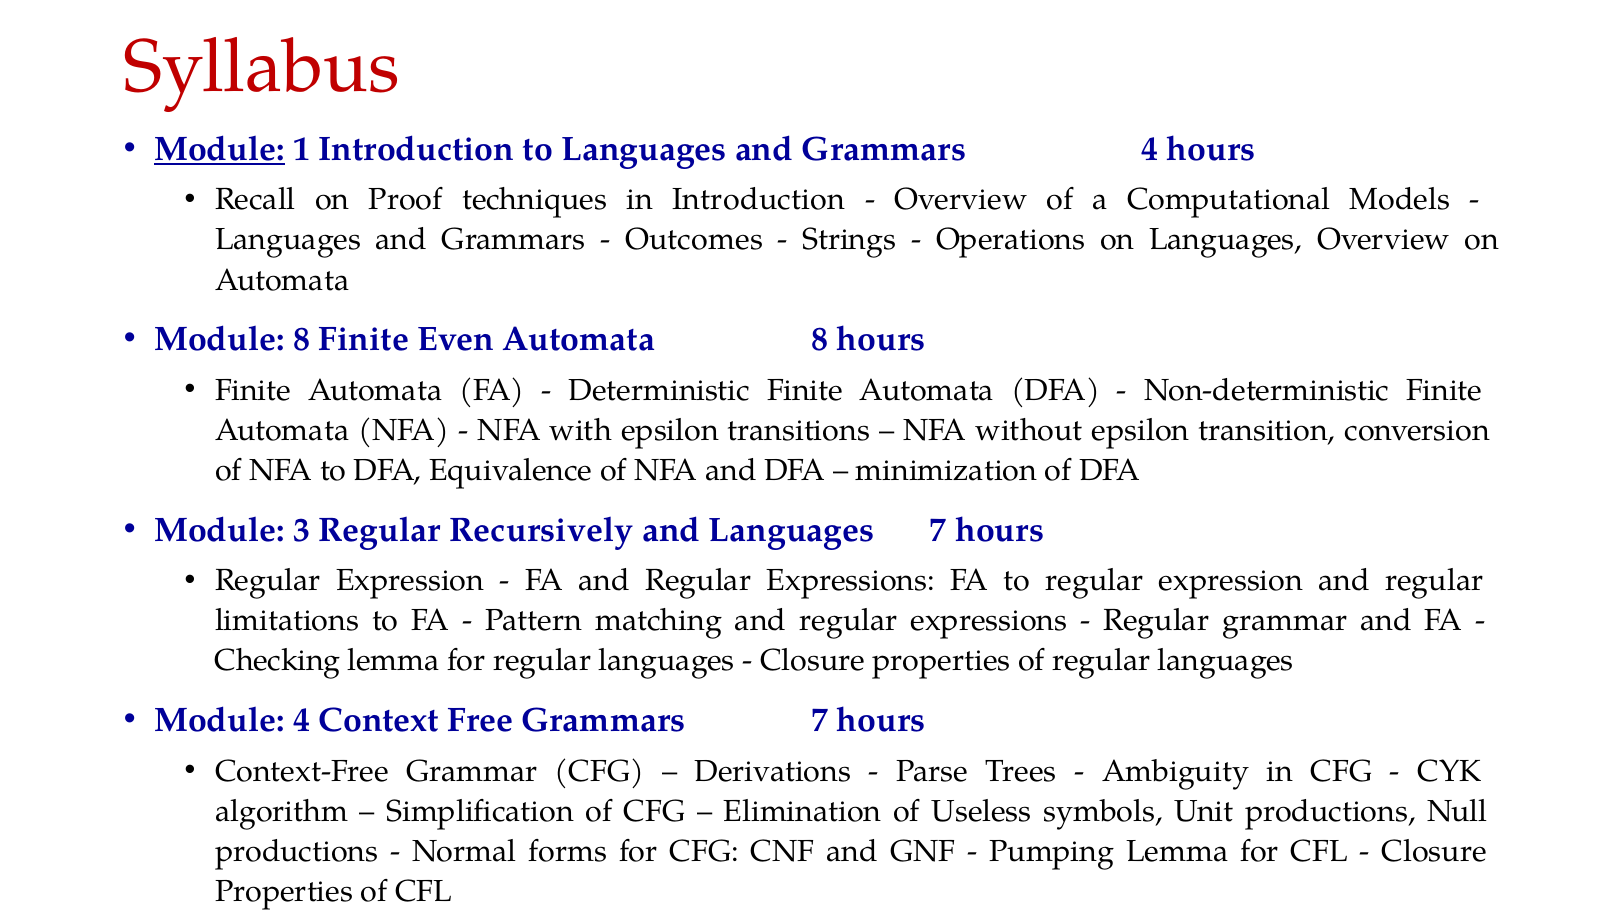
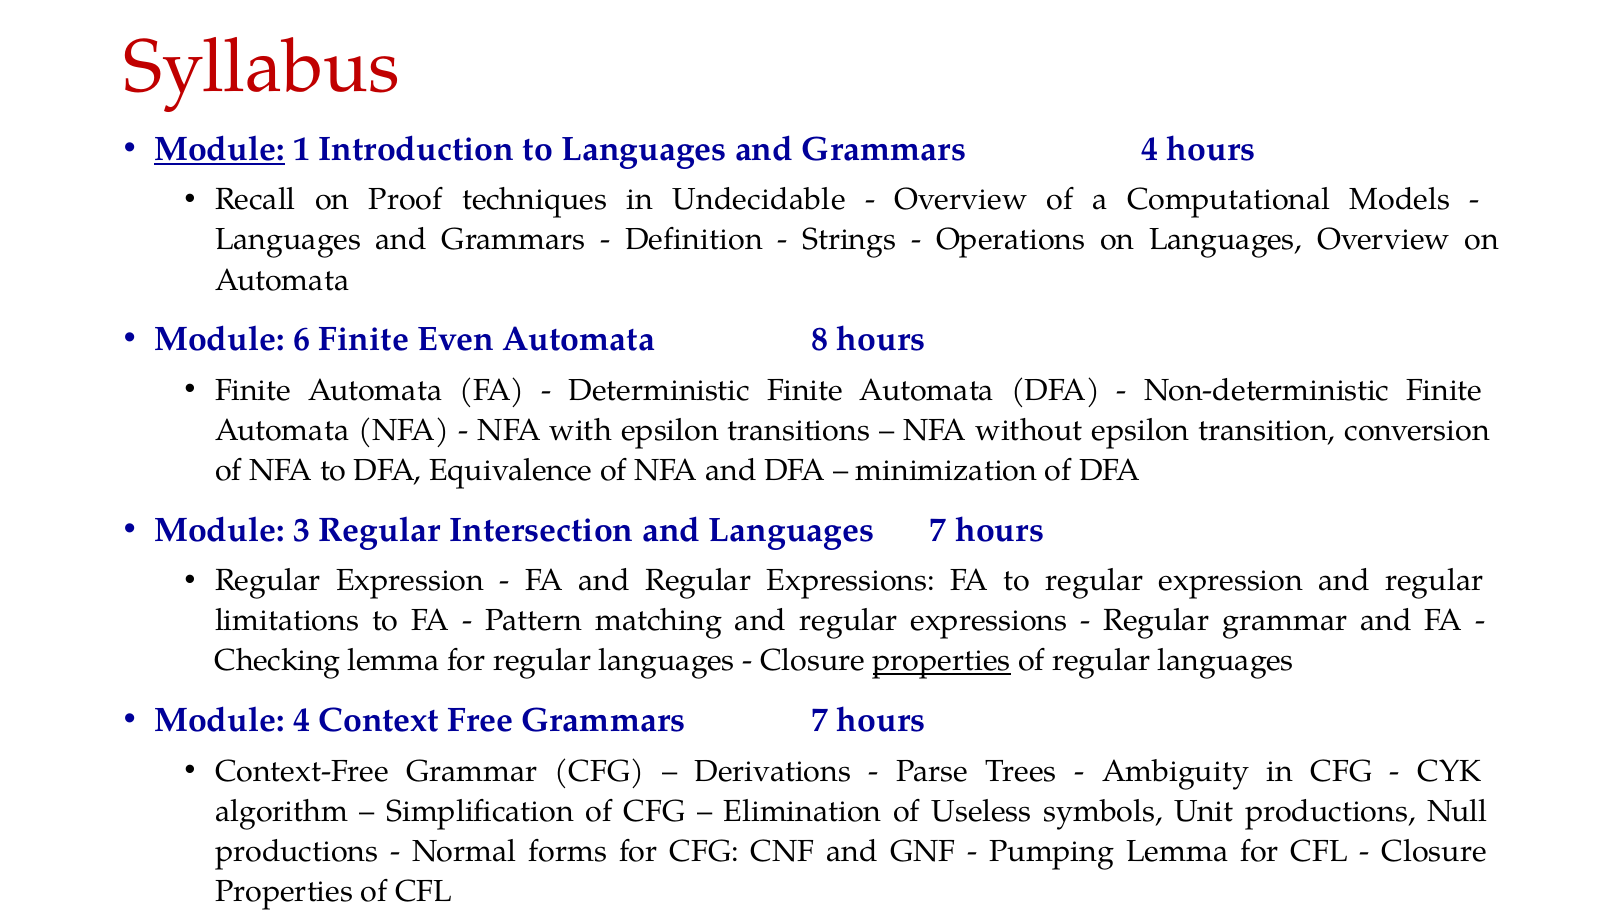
in Introduction: Introduction -> Undecidable (759, 200)
Outcomes: Outcomes -> Definition (694, 240)
Module 8: 8 -> 6 (302, 340)
Recursively: Recursively -> Intersection (541, 530)
properties underline: none -> present (942, 661)
